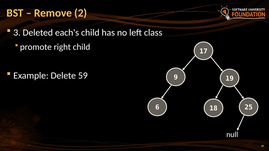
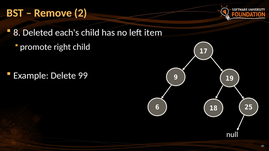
3: 3 -> 8 (17, 33)
class: class -> item (153, 33)
59: 59 -> 99 (83, 76)
